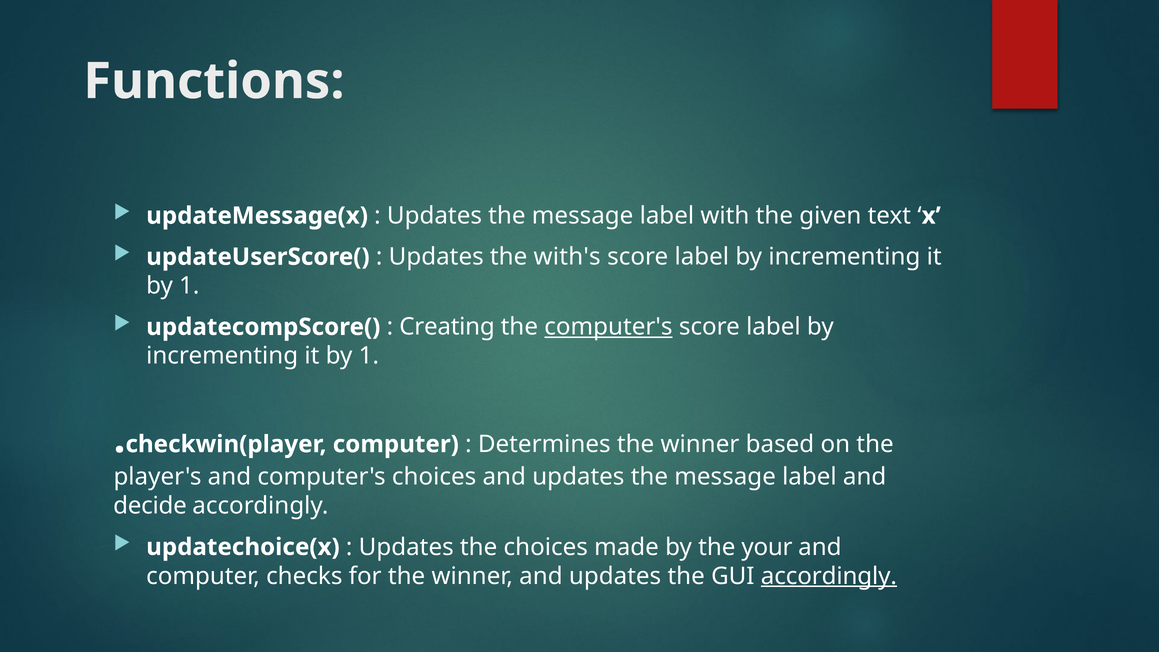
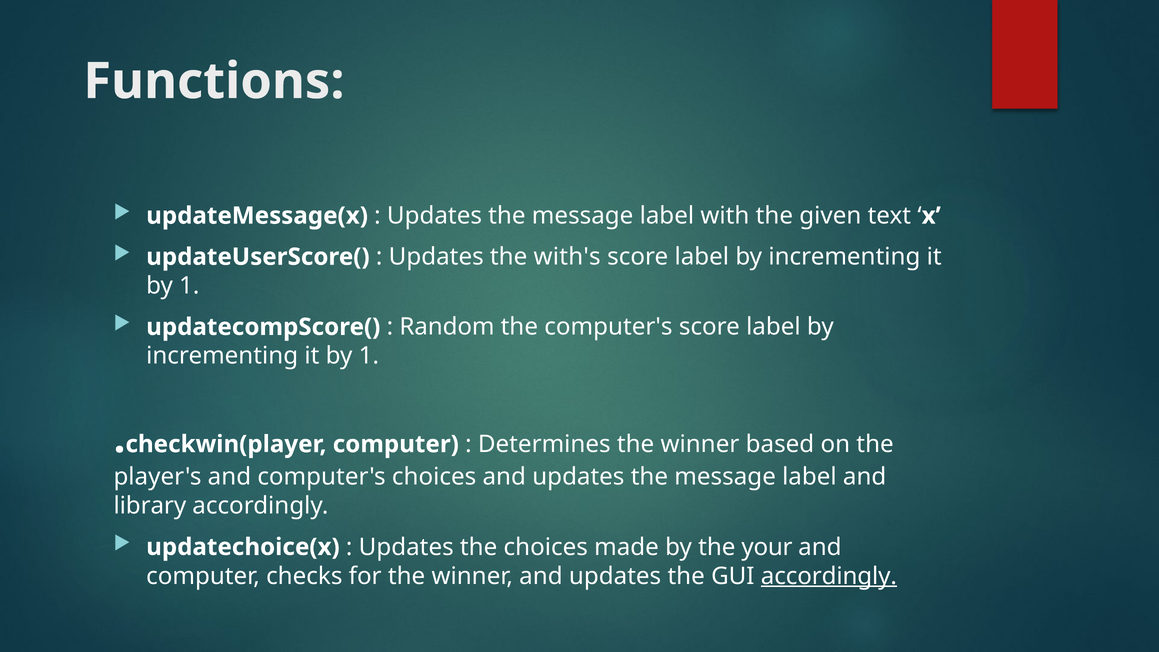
Creating: Creating -> Random (447, 327)
computer's underline: present -> none (608, 327)
decide: decide -> library (150, 506)
